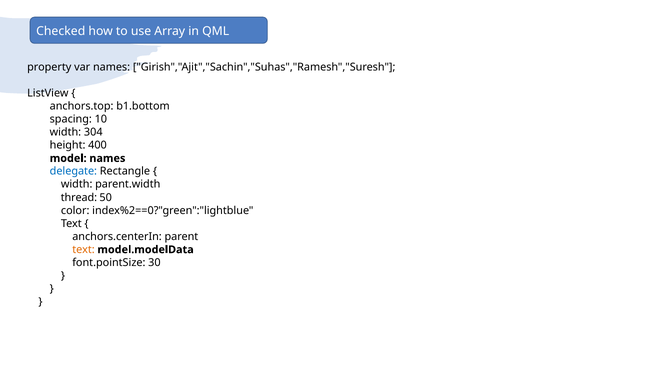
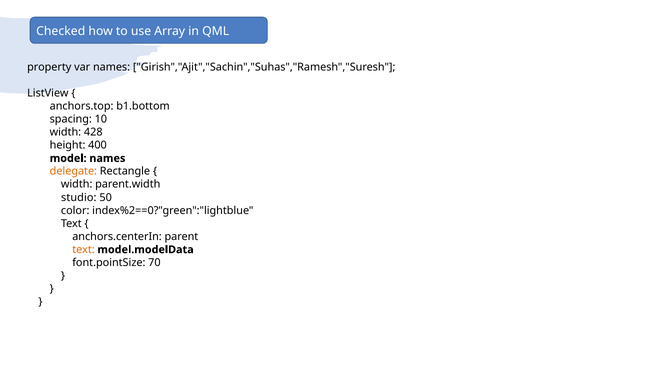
304: 304 -> 428 (93, 132)
delegate colour: blue -> orange (73, 171)
thread: thread -> studio (79, 197)
30: 30 -> 70 (154, 262)
